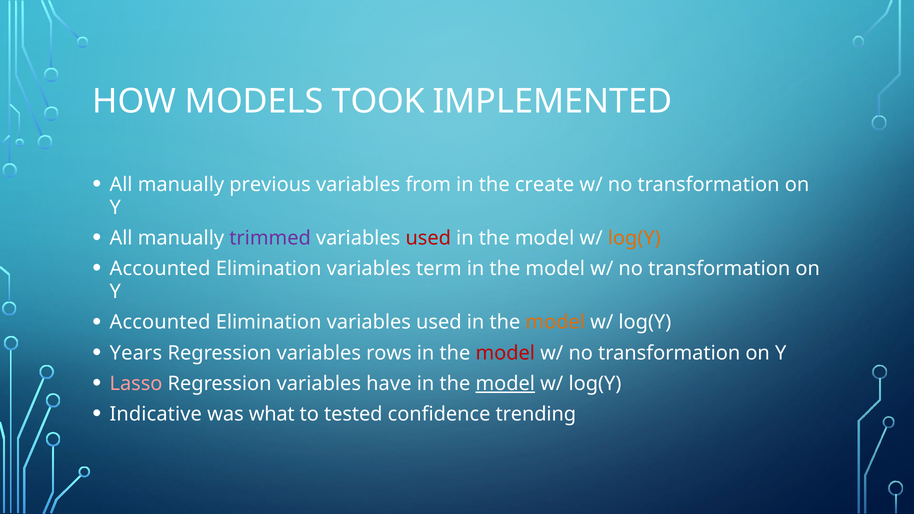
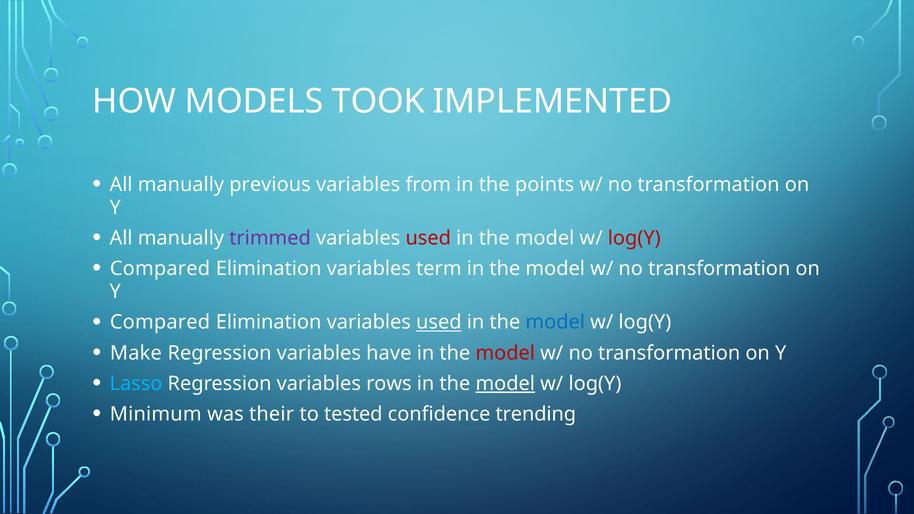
create: create -> points (545, 185)
log(Y colour: orange -> red (634, 238)
Accounted: Accounted -> Compared (160, 269)
Accounted: Accounted -> Compared (160, 322)
used underline: none -> present (439, 322)
model colour: orange -> blue (555, 322)
Years: Years -> Make (136, 353)
rows: rows -> have (389, 353)
Lasso colour: pink -> light blue (136, 384)
have: have -> rows (389, 384)
Indicative: Indicative -> Minimum (156, 414)
what: what -> their (272, 414)
